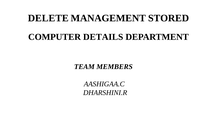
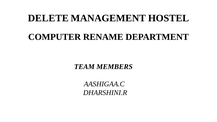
STORED: STORED -> HOSTEL (169, 18)
DETAILS: DETAILS -> RENAME (103, 37)
